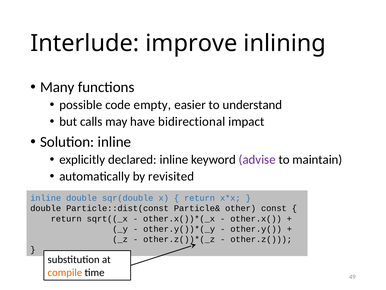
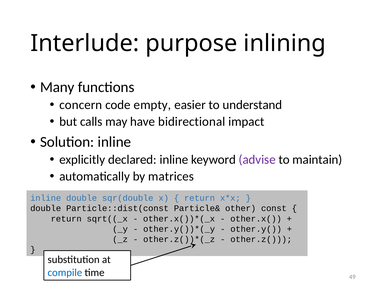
improve: improve -> purpose (191, 43)
possible: possible -> concern (81, 105)
revisited: revisited -> matrices (171, 176)
compile colour: orange -> blue (65, 272)
